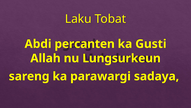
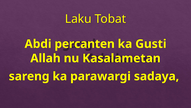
Lungsurkeun: Lungsurkeun -> Kasalametan (121, 58)
